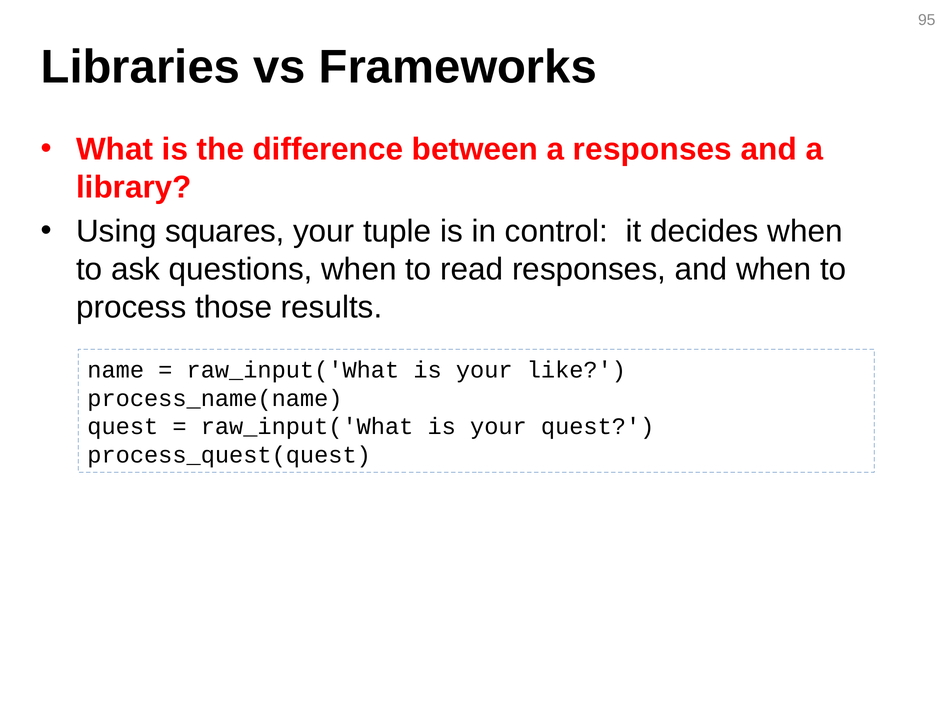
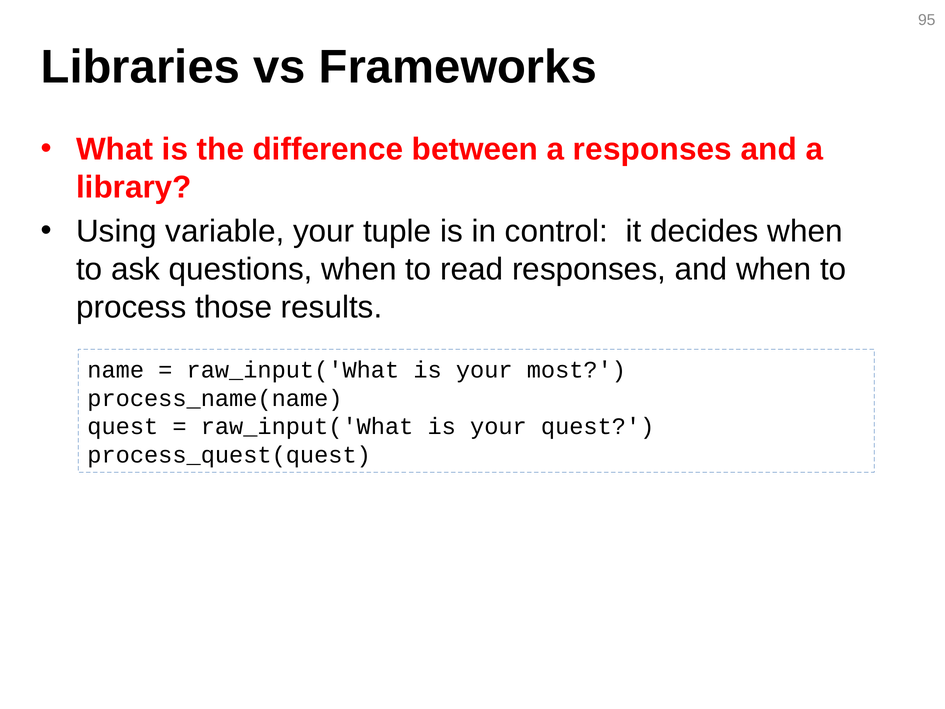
squares: squares -> variable (225, 231)
like: like -> most (576, 370)
